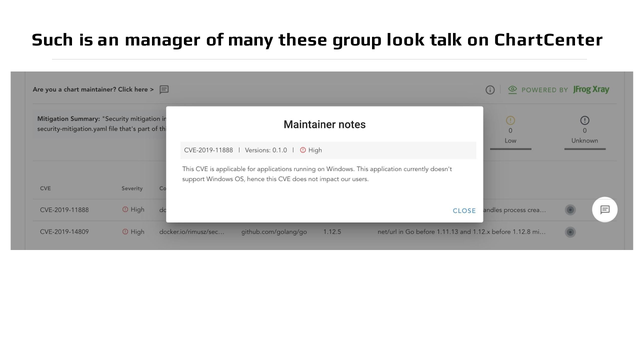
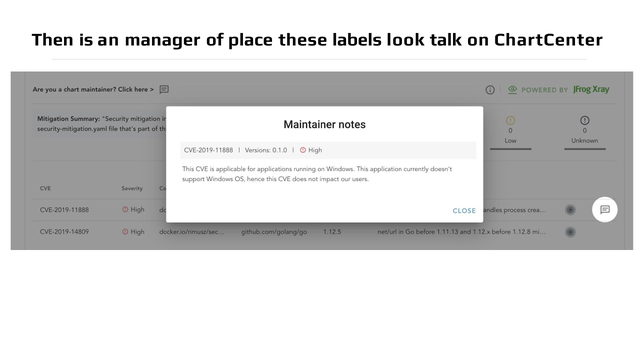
Such: Such -> Then (53, 40)
many: many -> place (251, 40)
group: group -> labels (357, 40)
